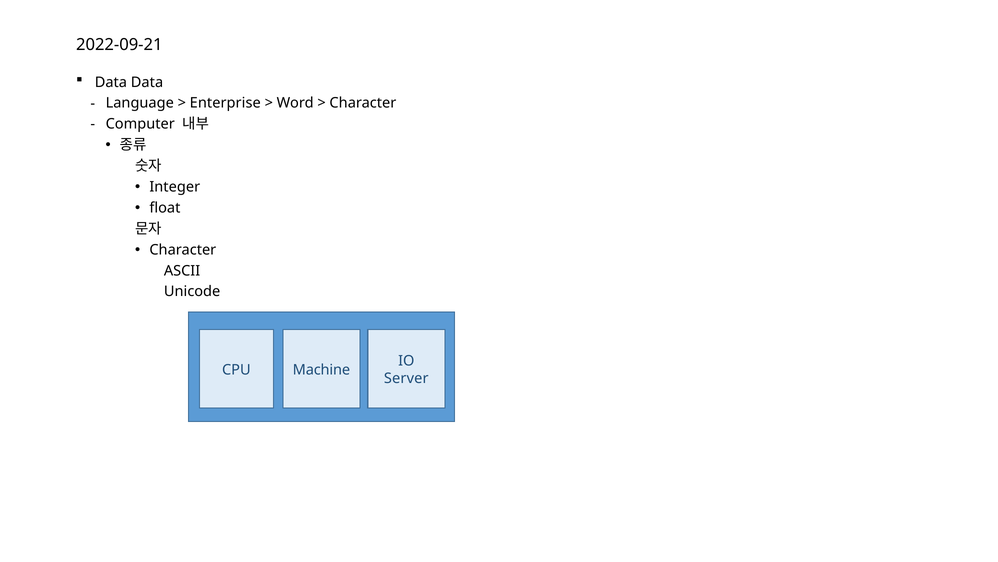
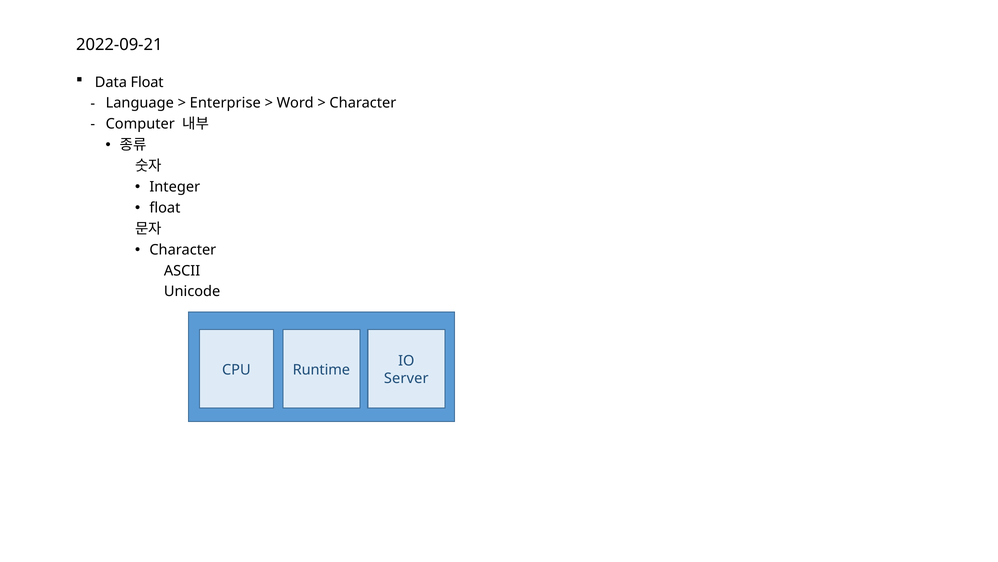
Data Data: Data -> Float (147, 82)
Machine: Machine -> Runtime (321, 369)
